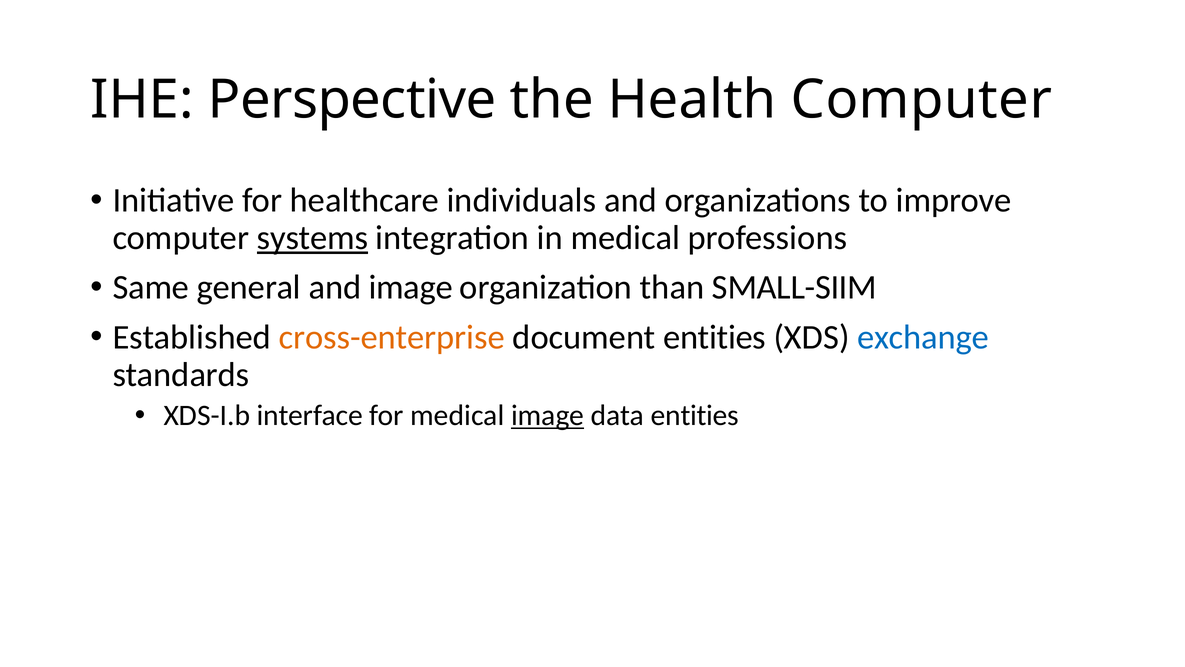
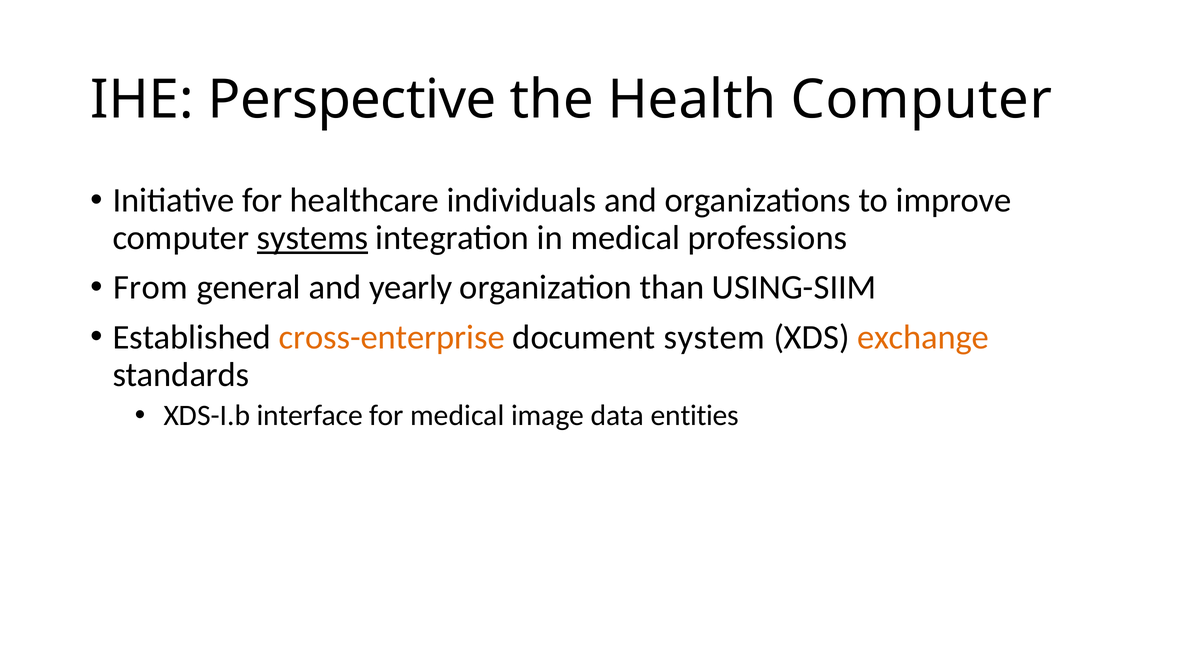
Same: Same -> From (151, 287)
and image: image -> yearly (411, 287)
SMALL-SIIM: SMALL-SIIM -> USING-SIIM (794, 287)
document entities: entities -> system (714, 337)
exchange colour: blue -> orange (923, 337)
image underline: present -> none (548, 415)
